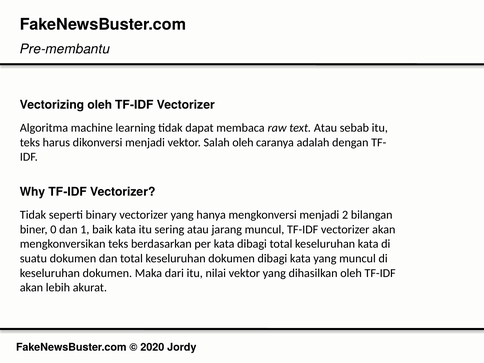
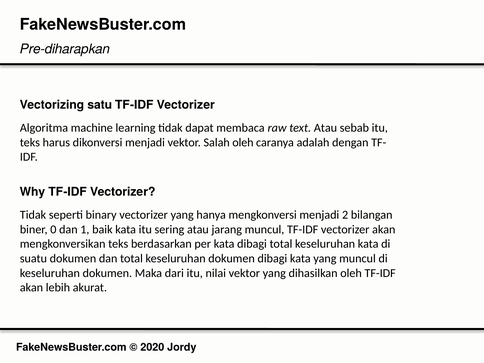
Pre-membantu: Pre-membantu -> Pre-diharapkan (65, 49)
Vectorizing oleh: oleh -> satu (100, 105)
